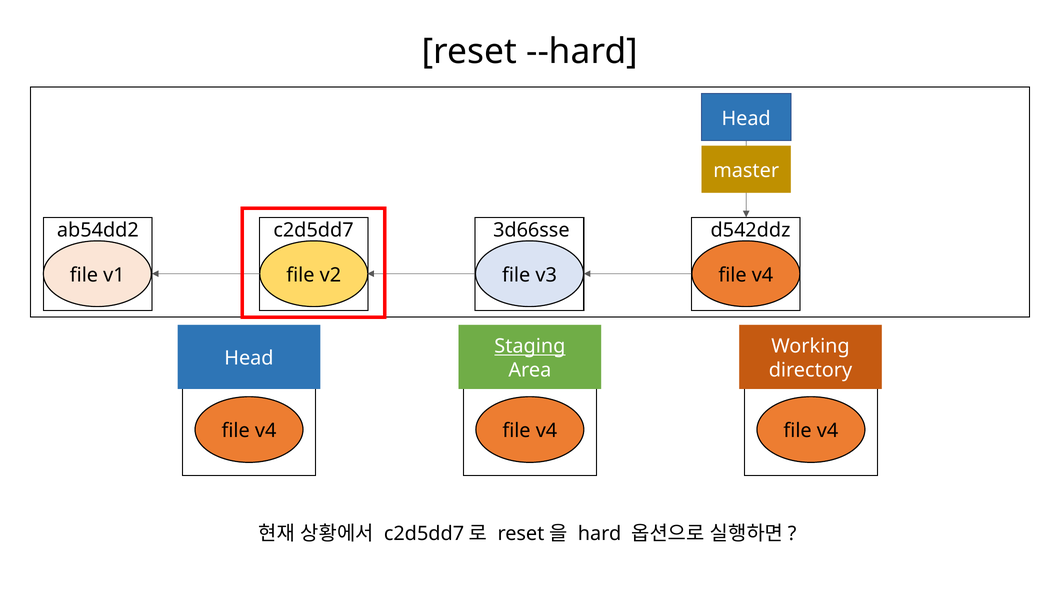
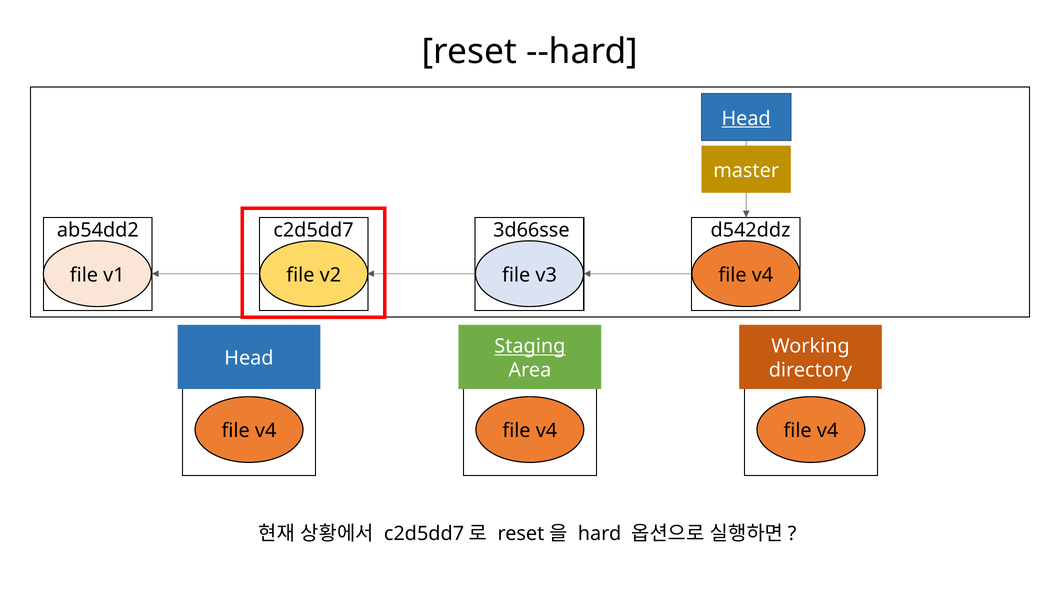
Head underline: none -> present (746, 119)
